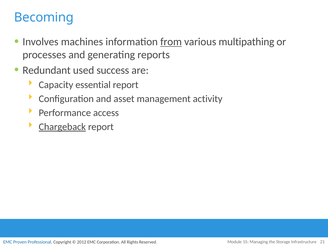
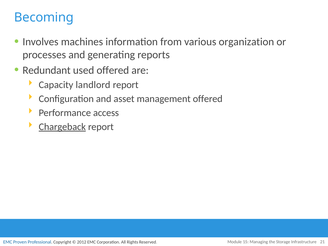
from underline: present -> none (171, 42)
multipathing: multipathing -> organization (246, 42)
used success: success -> offered (113, 70)
essential: essential -> landlord (93, 85)
management activity: activity -> offered (208, 99)
